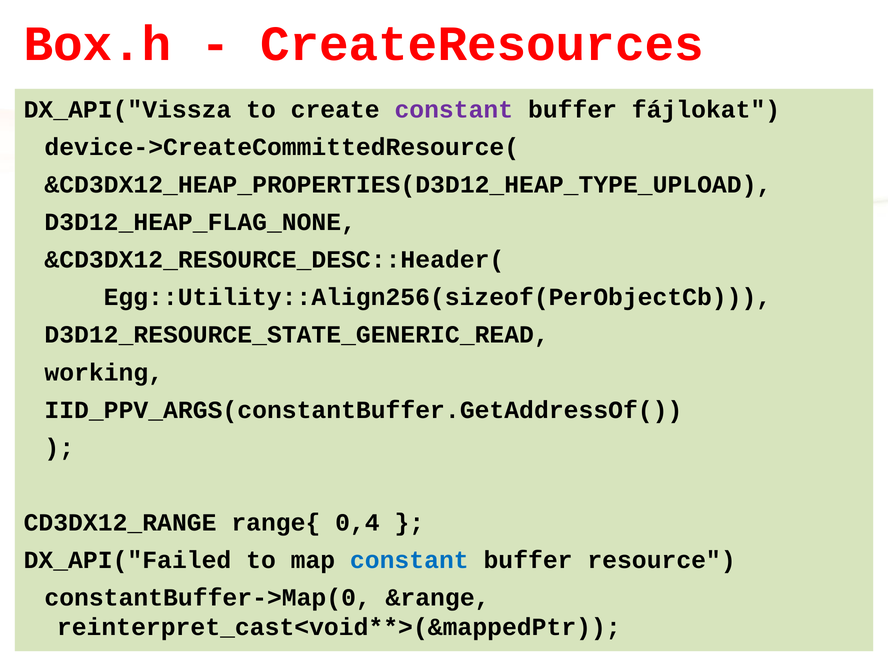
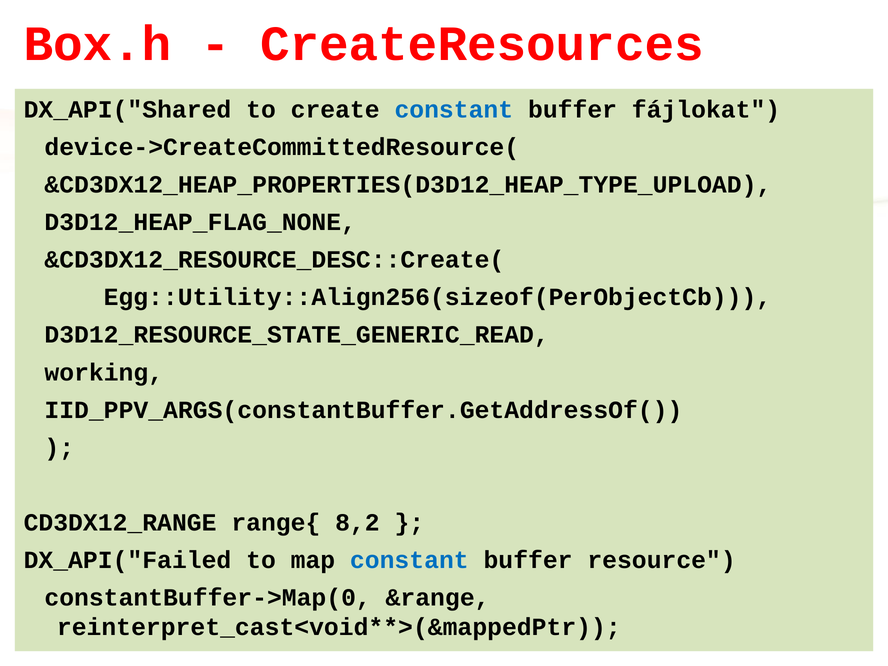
DX_API("Vissza: DX_API("Vissza -> DX_API("Shared (127, 110)
constant colour: purple -> blue (454, 110)
&CD3DX12_RESOURCE_DESC::Header(: &CD3DX12_RESOURCE_DESC::Header( -> &CD3DX12_RESOURCE_DESC::Create( (274, 260)
0,4: 0,4 -> 8,2 (357, 522)
